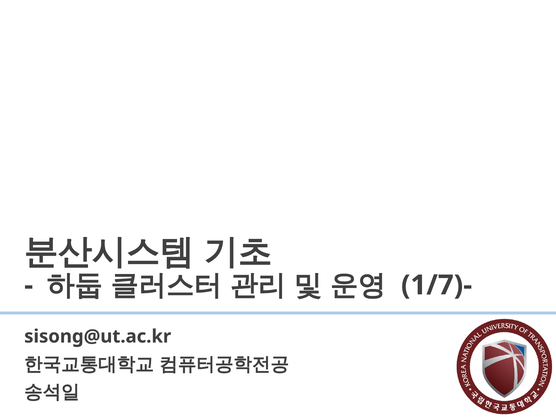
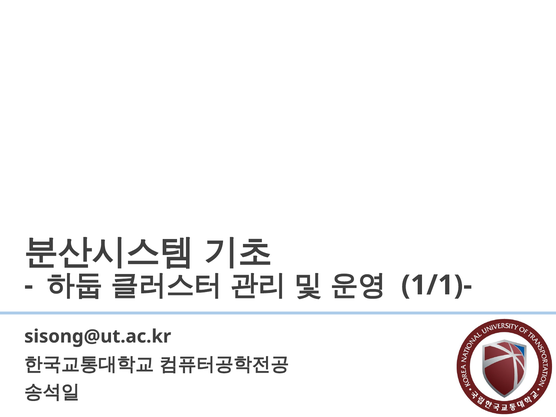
1/7)-: 1/7)- -> 1/1)- (437, 285)
